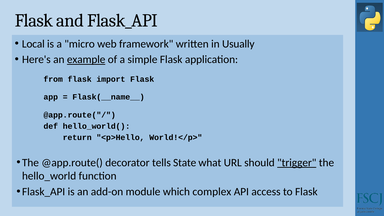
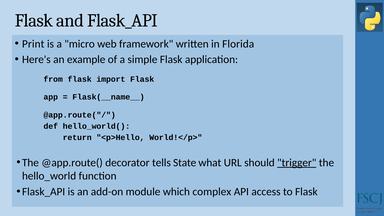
Local: Local -> Print (33, 44)
Usually: Usually -> Florida (238, 44)
example underline: present -> none (86, 60)
